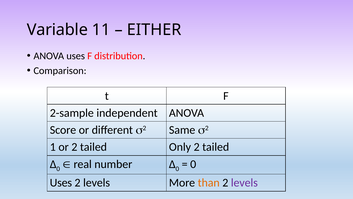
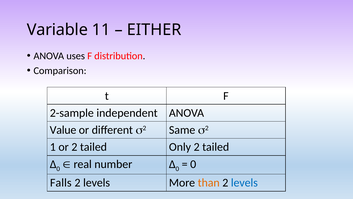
Score: Score -> Value (63, 130)
Uses: Uses -> Falls (61, 182)
levels colour: purple -> blue (244, 182)
